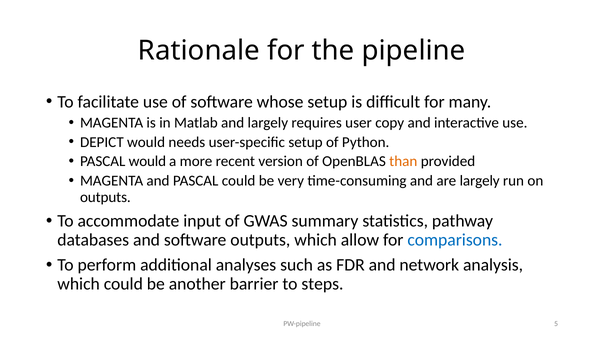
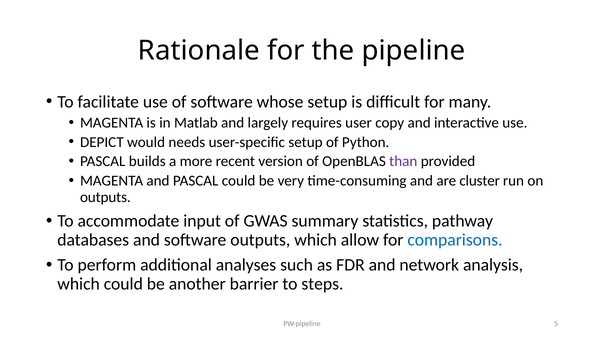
PASCAL would: would -> builds (147, 162)
than colour: orange -> purple (403, 162)
are largely: largely -> cluster (480, 181)
